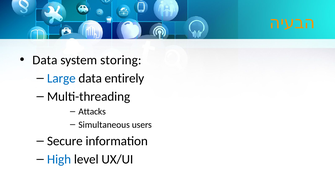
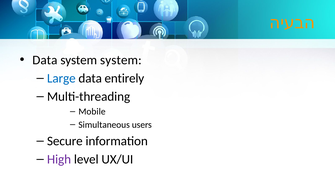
system storing: storing -> system (121, 60)
Attacks: Attacks -> Mobile (92, 111)
High colour: blue -> purple (59, 159)
